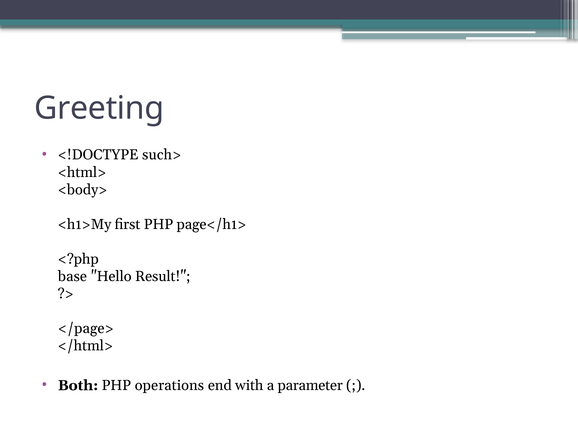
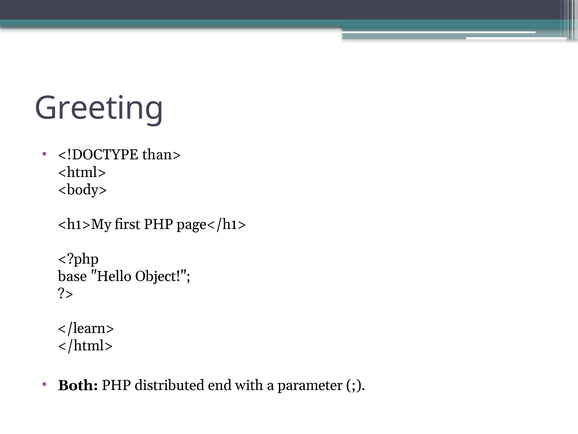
such>: such> -> than> (162, 155)
Result: Result -> Object (163, 276)
</page>: </page> -> </learn> (86, 328)
operations: operations -> distributed (170, 385)
